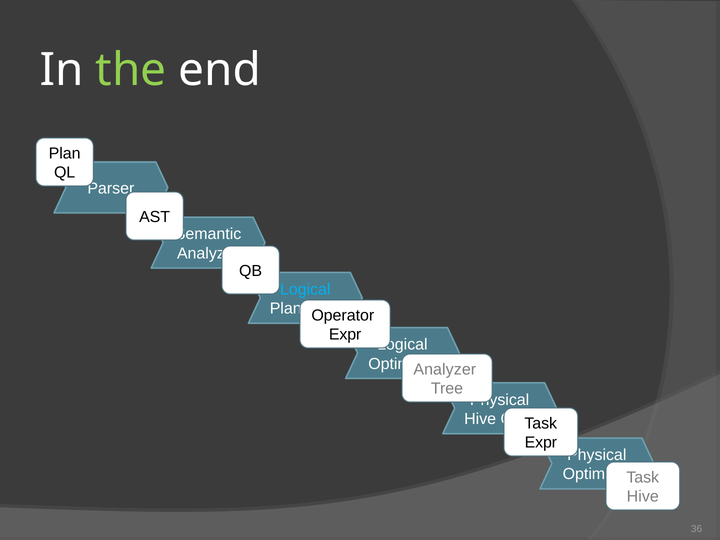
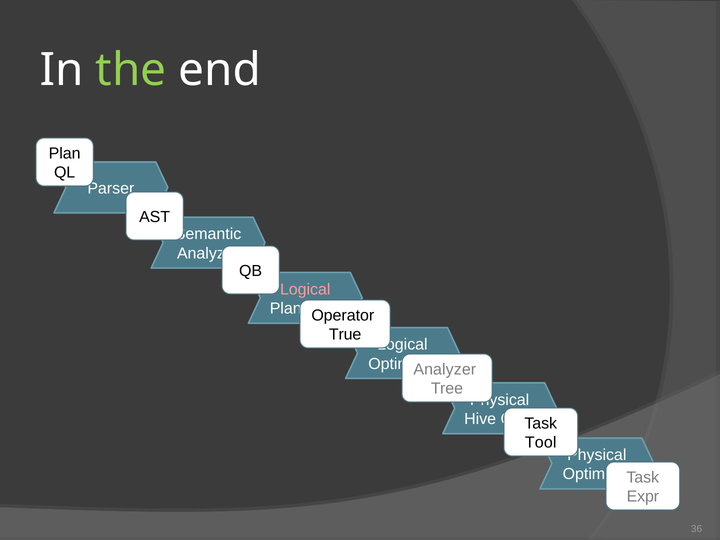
Logical colour: light blue -> pink (305, 289)
Expr: Expr -> True (345, 335)
Expr: Expr -> Tool (541, 443)
Hive: Hive -> Expr (643, 497)
